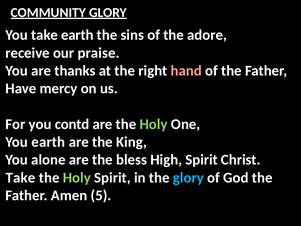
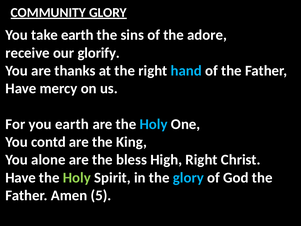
praise: praise -> glorify (99, 53)
hand colour: pink -> light blue (186, 71)
you contd: contd -> earth (72, 124)
Holy colour: light green -> light blue (154, 124)
You earth: earth -> contd (48, 142)
High Spirit: Spirit -> Right (202, 160)
Take: Take -> Have (21, 177)
